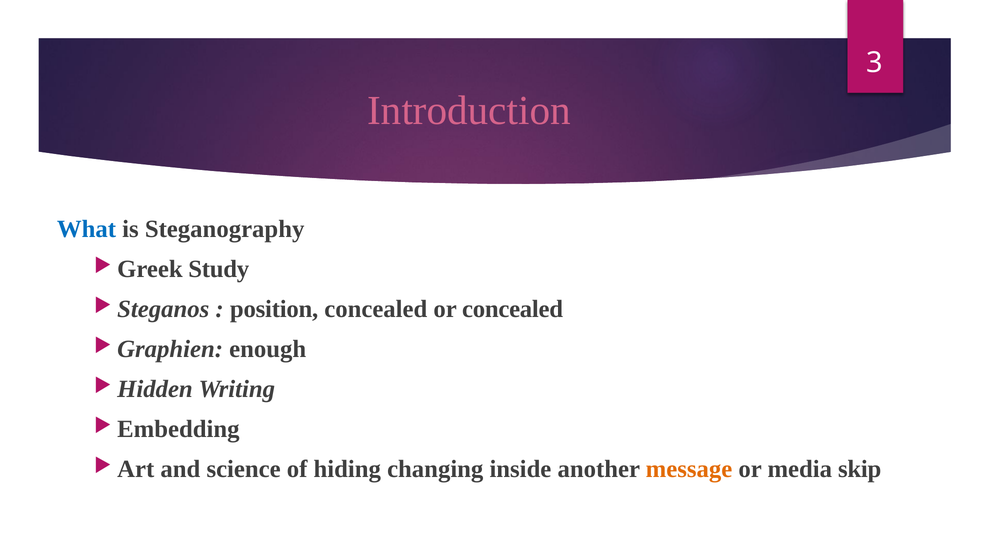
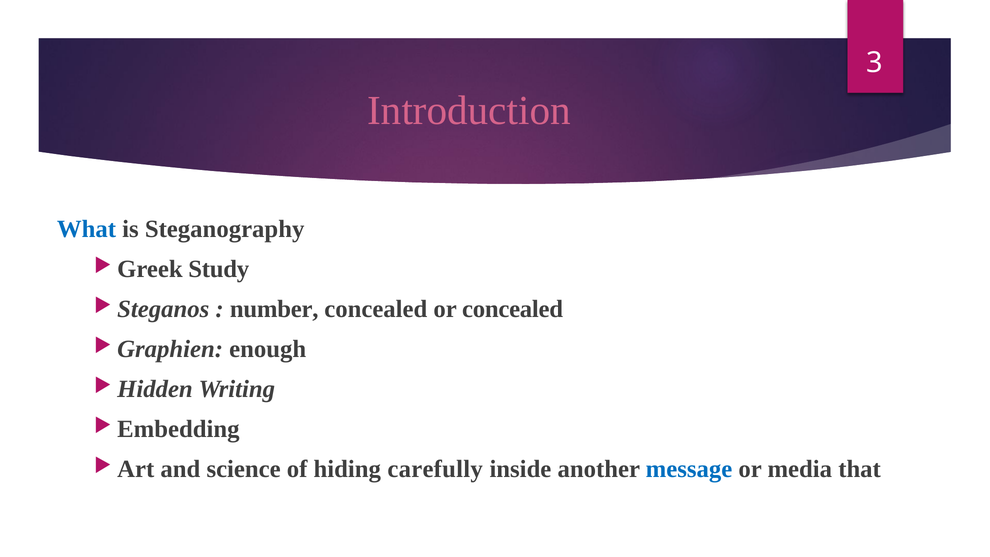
position: position -> number (274, 309)
changing: changing -> carefully (435, 469)
message colour: orange -> blue (689, 469)
skip: skip -> that (860, 469)
